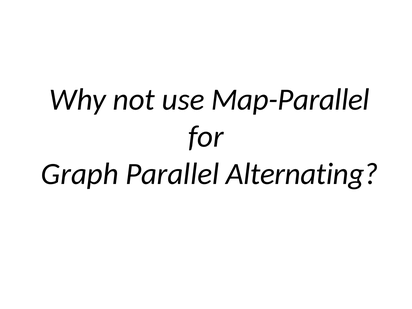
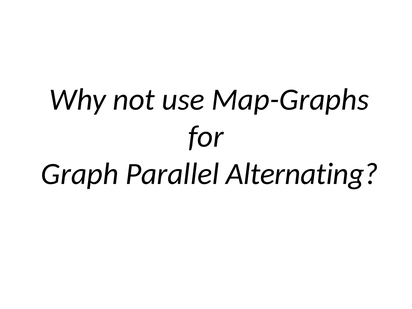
Map-Parallel: Map-Parallel -> Map-Graphs (290, 100)
